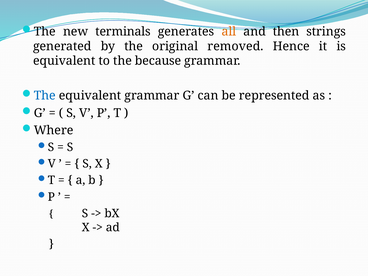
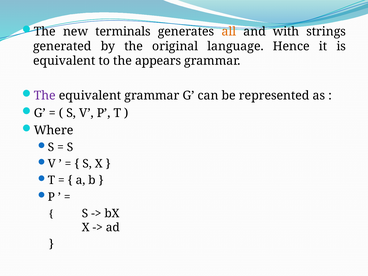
then: then -> with (286, 32)
removed: removed -> language (236, 46)
because: because -> appears (158, 61)
The colour: blue -> purple (45, 96)
